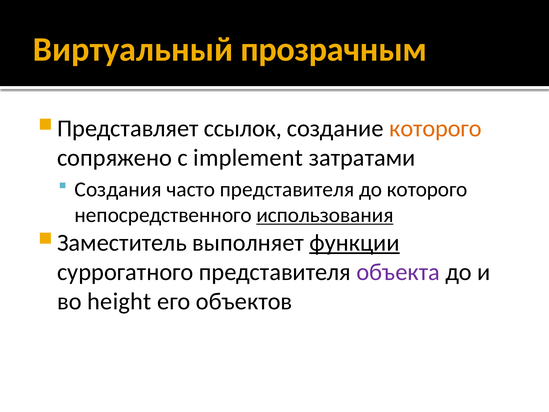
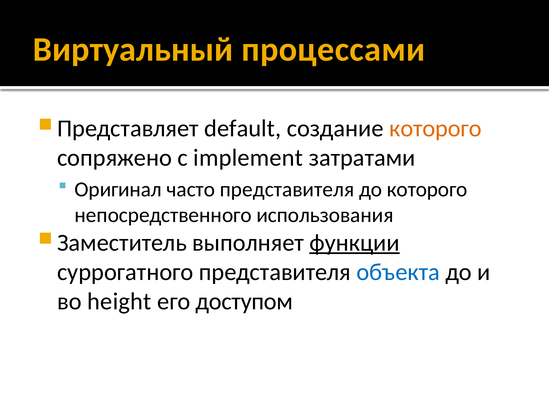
прозрачным: прозрачным -> процессами (333, 49)
ссылок: ссылок -> default (243, 128)
Создания: Создания -> Оригинал (118, 189)
использования underline: present -> none (325, 215)
объекта colour: purple -> blue (398, 272)
объектов: объектов -> доступом (244, 301)
